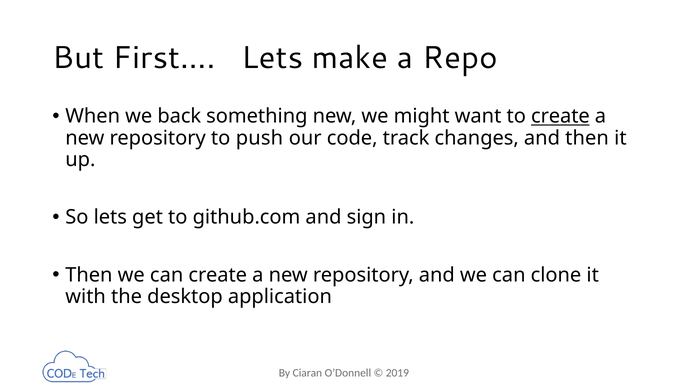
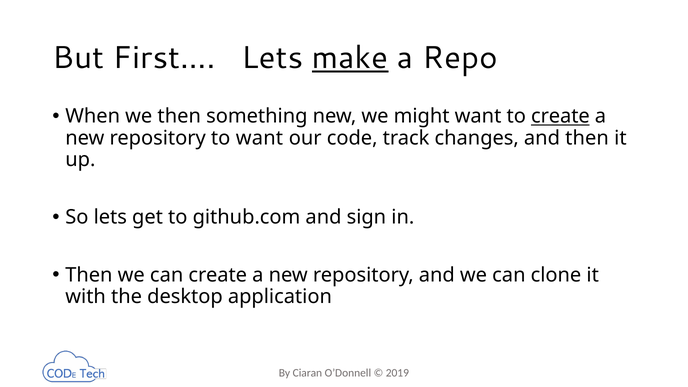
make underline: none -> present (350, 58)
we back: back -> then (179, 116)
to push: push -> want (259, 138)
